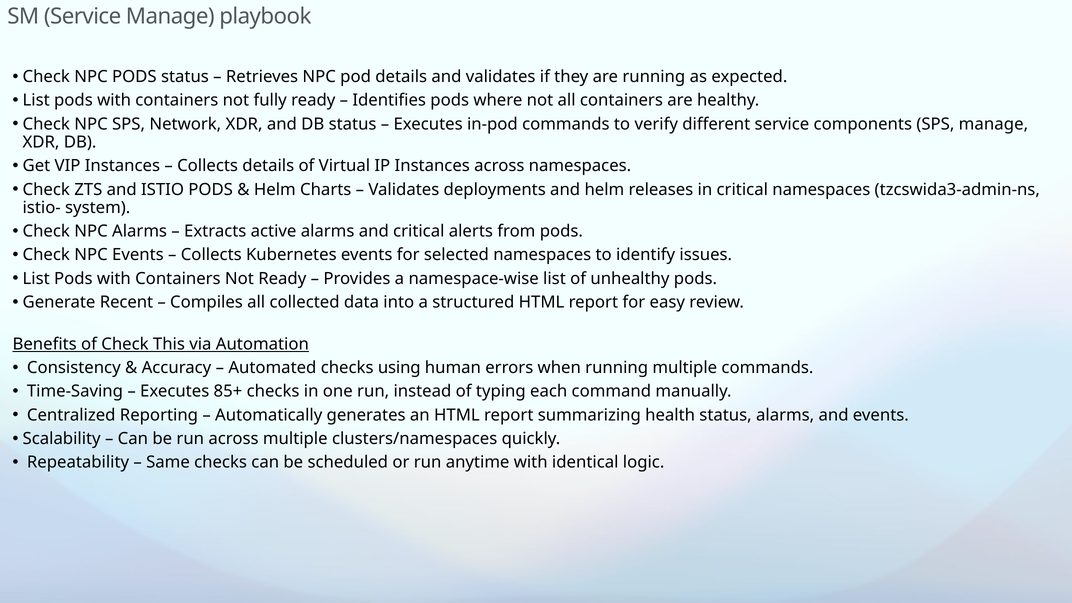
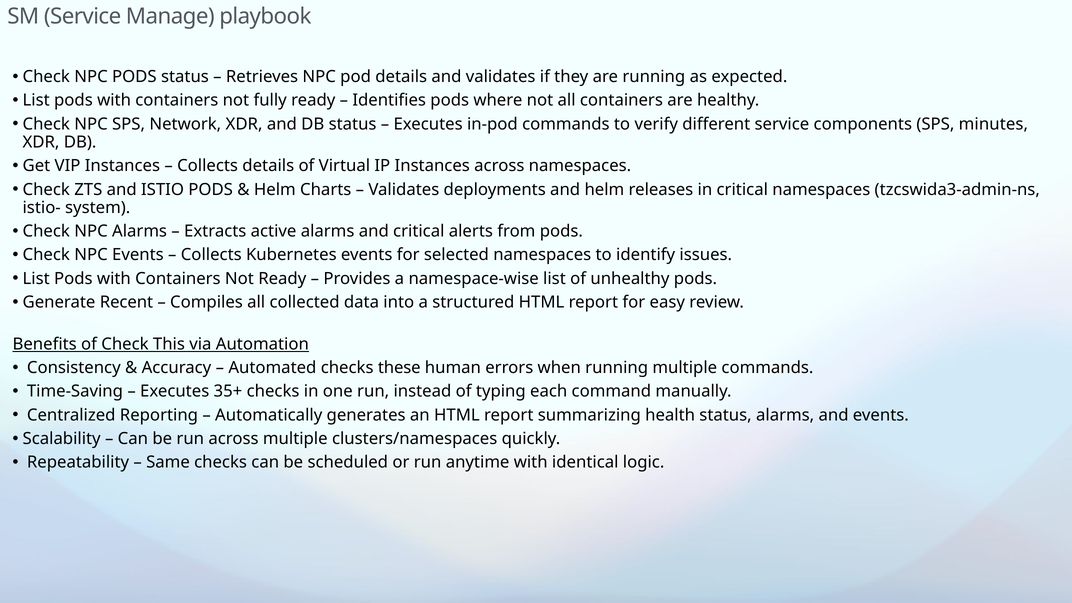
SPS manage: manage -> minutes (993, 124)
using: using -> these (399, 368)
85+: 85+ -> 35+ (228, 391)
